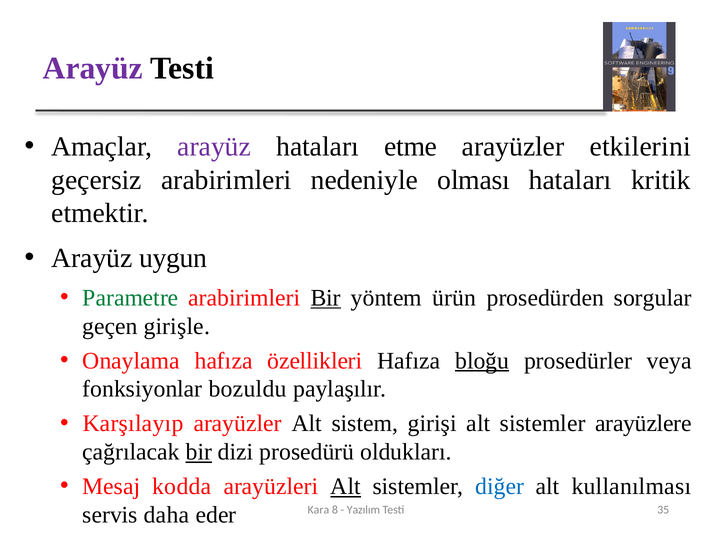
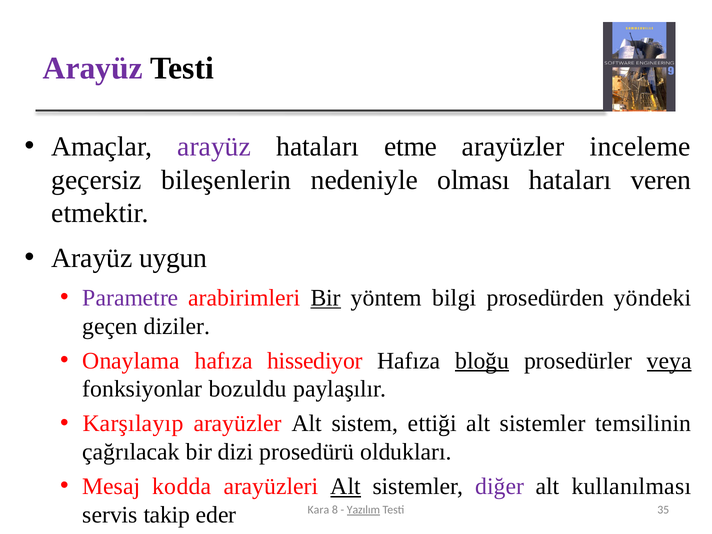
etkilerini: etkilerini -> inceleme (640, 147)
geçersiz arabirimleri: arabirimleri -> bileşenlerin (226, 180)
kritik: kritik -> veren (661, 180)
Parametre colour: green -> purple (130, 298)
ürün: ürün -> bilgi (454, 298)
sorgular: sorgular -> yöndeki (653, 298)
girişle: girişle -> diziler (177, 326)
özellikleri: özellikleri -> hissediyor (315, 361)
veya underline: none -> present (669, 361)
girişi: girişi -> ettiği (432, 424)
arayüzlere: arayüzlere -> temsilinin (643, 424)
bir underline: present -> none (199, 452)
diğer colour: blue -> purple (500, 486)
daha: daha -> takip (167, 515)
Yazılım underline: none -> present (363, 510)
